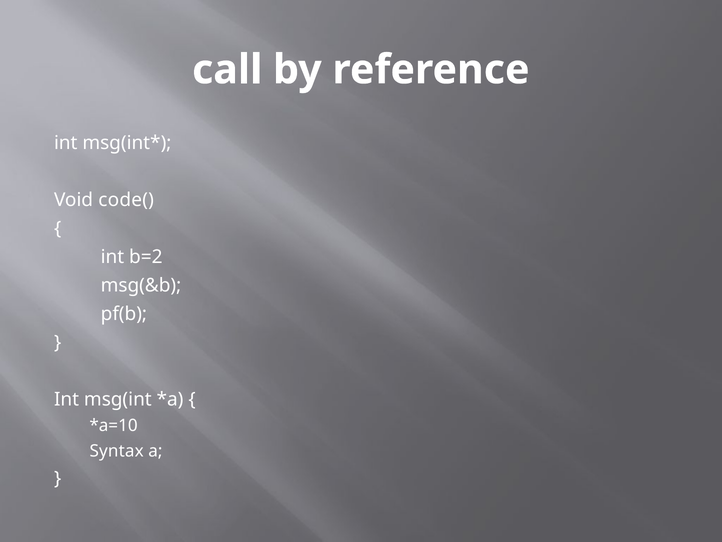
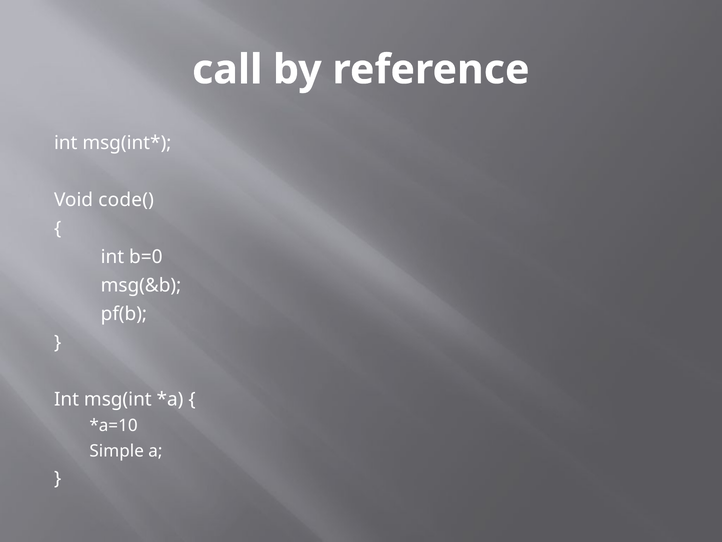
b=2: b=2 -> b=0 (146, 257)
Syntax: Syntax -> Simple (117, 451)
